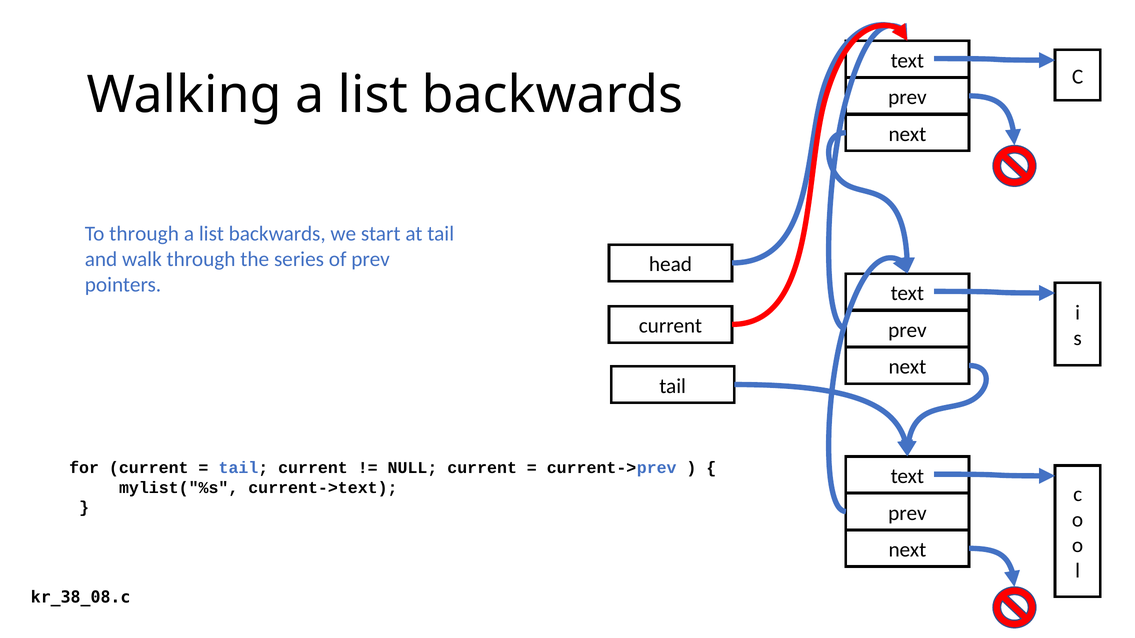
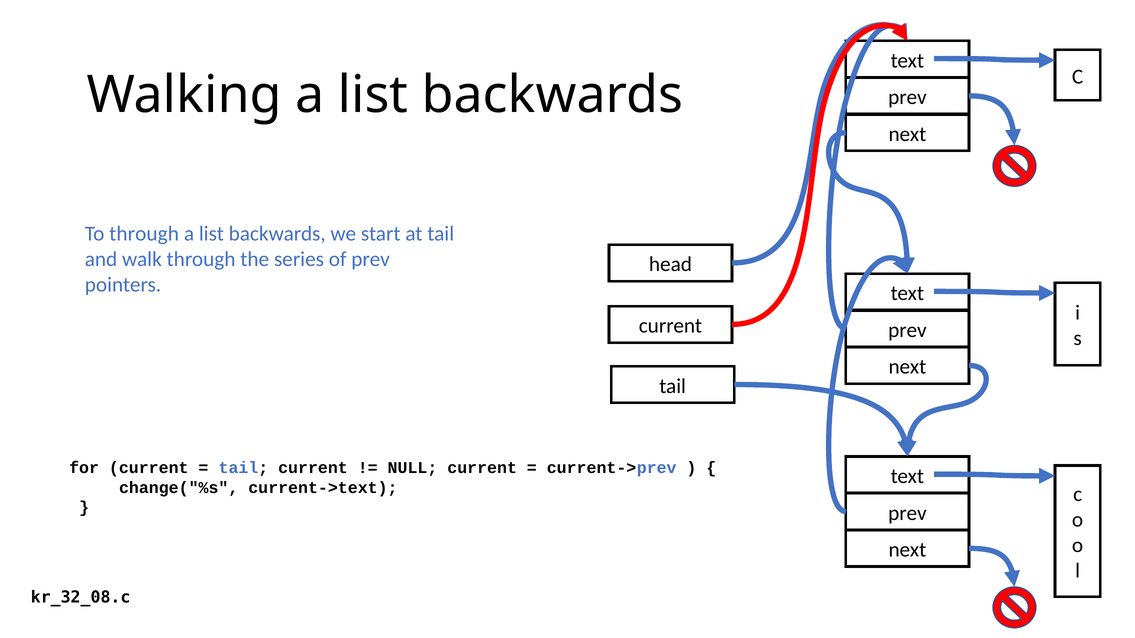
mylist("%s: mylist("%s -> change("%s (179, 488)
kr_38_08.c: kr_38_08.c -> kr_32_08.c (81, 598)
